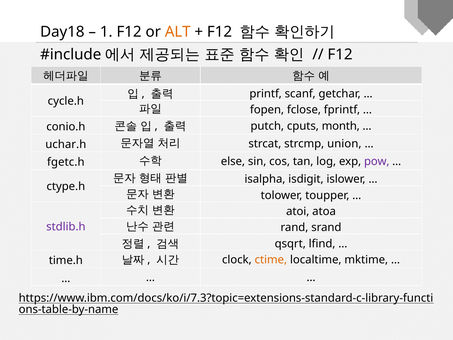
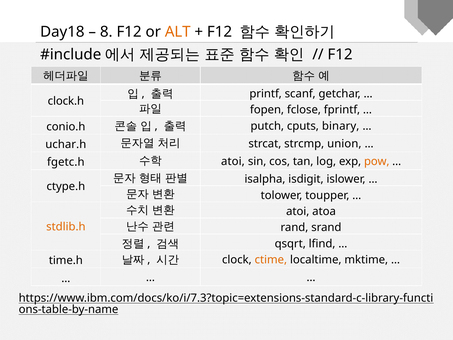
1: 1 -> 8 (106, 32)
cycle.h: cycle.h -> clock.h (66, 101)
month: month -> binary (341, 126)
else: else -> atoi (233, 161)
pow colour: purple -> orange (377, 161)
stdlib.h colour: purple -> orange (66, 226)
